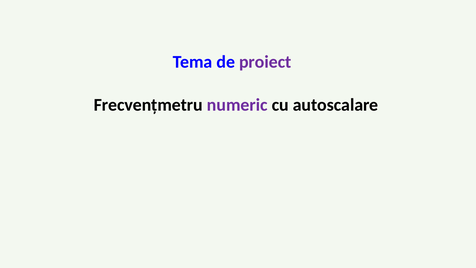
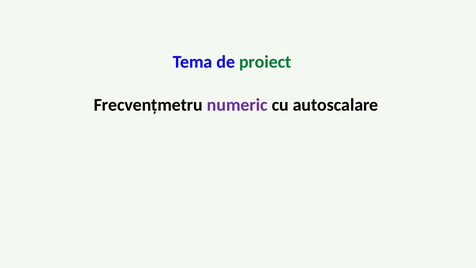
proiect colour: purple -> green (265, 62)
